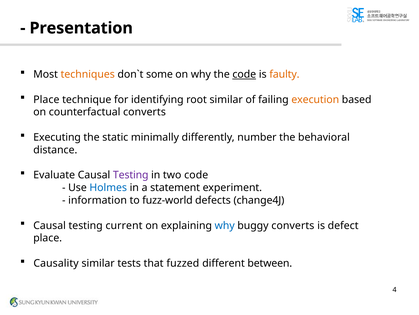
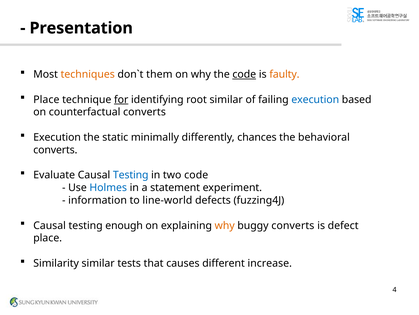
some: some -> them (159, 74)
for underline: none -> present (121, 99)
execution colour: orange -> blue (315, 99)
Executing: Executing -> Execution (57, 137)
number: number -> chances (257, 137)
distance: distance -> converts (55, 150)
Testing colour: purple -> blue (131, 175)
fuzz-world: fuzz-world -> line-world (167, 200)
change4J: change4J -> fuzzing4J (259, 200)
current: current -> enough (124, 225)
why colour: blue -> orange (225, 225)
Causality: Causality -> Similarity (56, 263)
fuzzed: fuzzed -> causes (183, 263)
between: between -> increase (270, 263)
